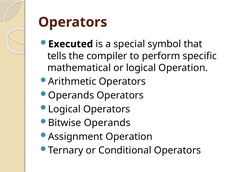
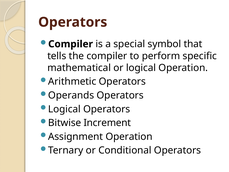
Executed: Executed -> Compiler (71, 44)
Bitwise Operands: Operands -> Increment (107, 123)
